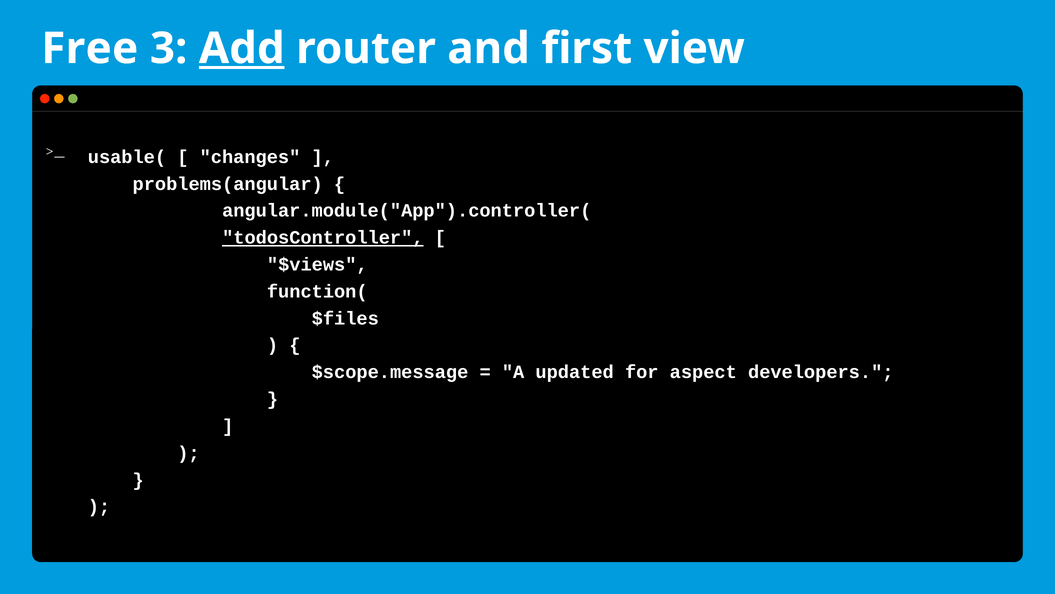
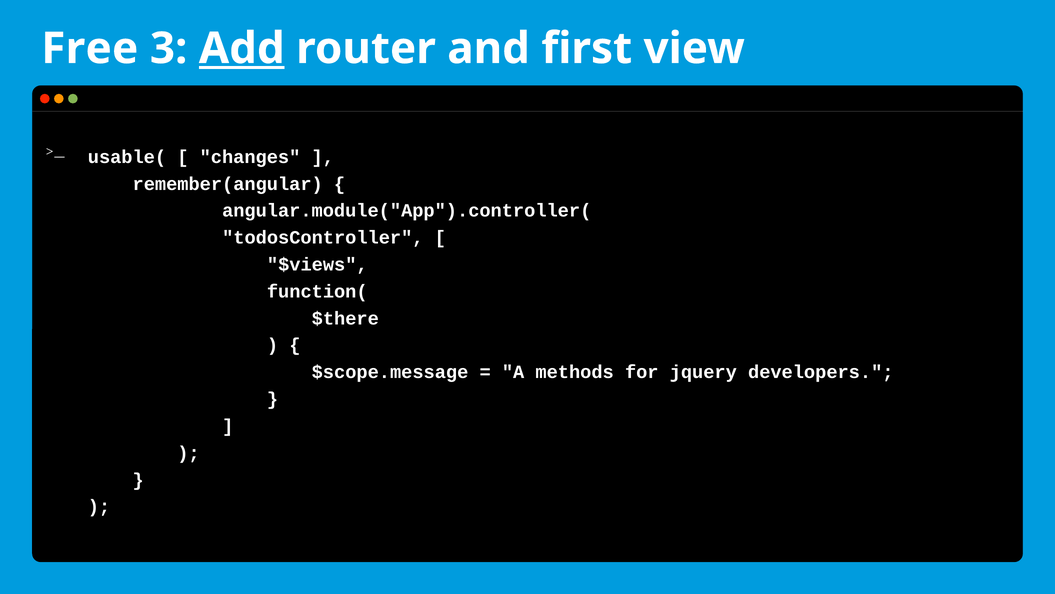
problems(angular: problems(angular -> remember(angular (228, 184)
todosController underline: present -> none (323, 237)
$files: $files -> $there (345, 318)
updated: updated -> methods (575, 372)
aspect: aspect -> jquery (703, 372)
